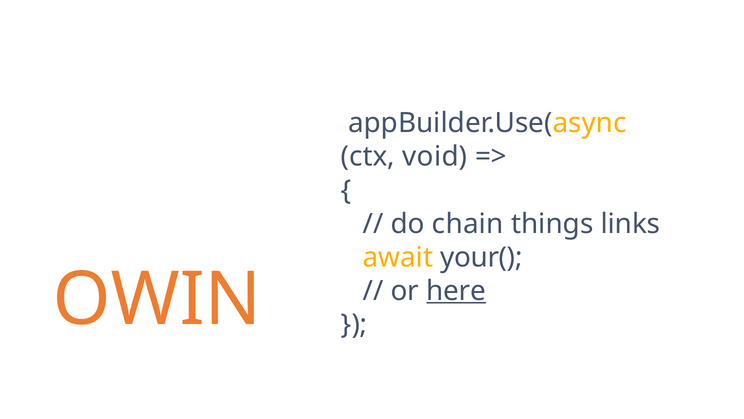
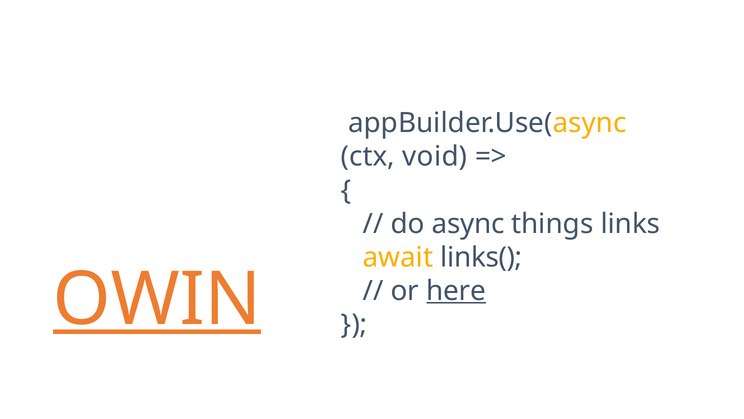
chain: chain -> async (468, 224)
your(: your( -> links( (481, 257)
OWIN underline: none -> present (157, 299)
